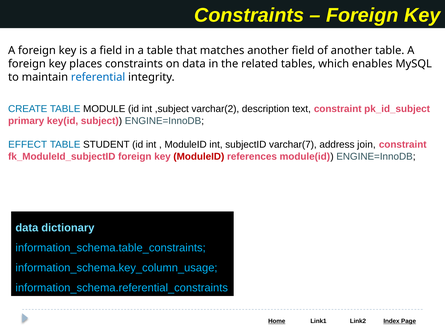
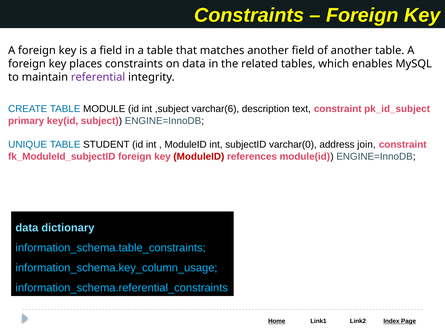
referential colour: blue -> purple (98, 77)
varchar(2: varchar(2 -> varchar(6 (215, 109)
EFFECT: EFFECT -> UNIQUE (28, 144)
varchar(7: varchar(7 -> varchar(0 (293, 144)
